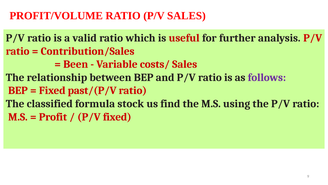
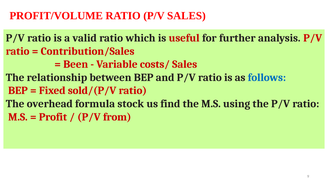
follows colour: purple -> blue (267, 77)
past/(P/V: past/(P/V -> sold/(P/V (92, 90)
classified: classified -> overhead (50, 103)
P/V fixed: fixed -> from (117, 117)
